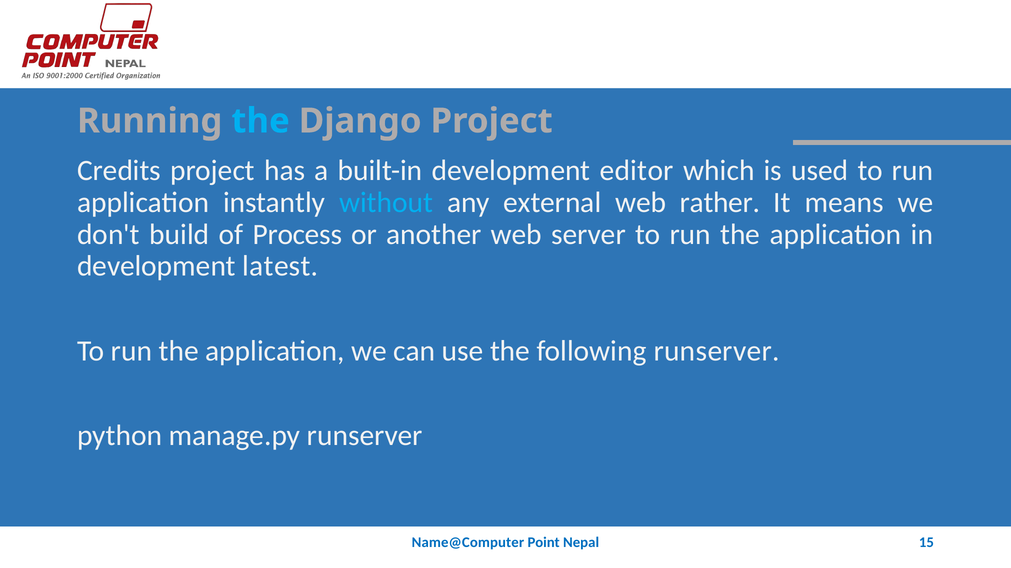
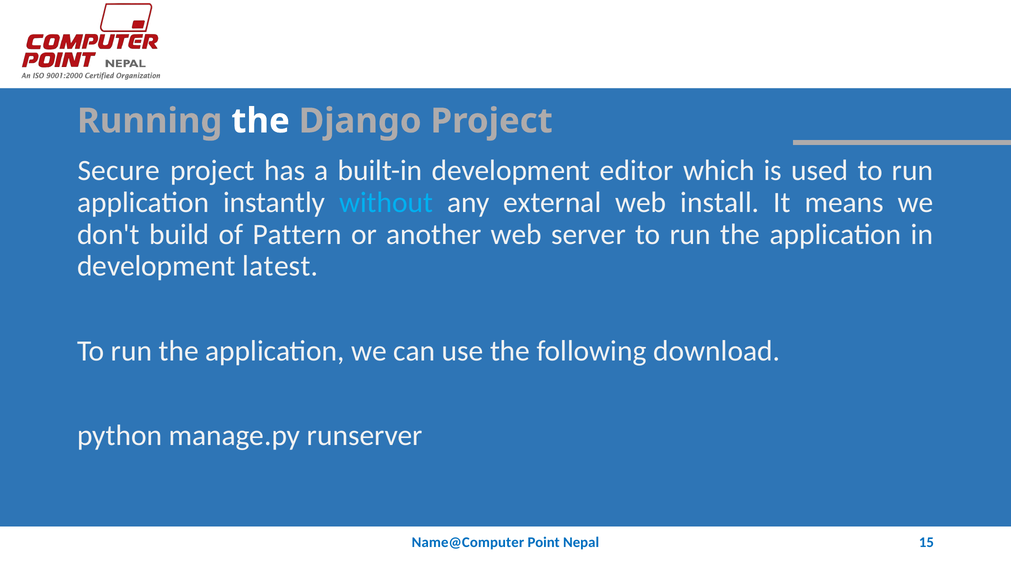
the colour: light blue -> white (261, 121)
Credits: Credits -> Secure (119, 171)
rather: rather -> install (720, 203)
Process: Process -> Pattern (297, 235)
following runserver: runserver -> download (717, 351)
